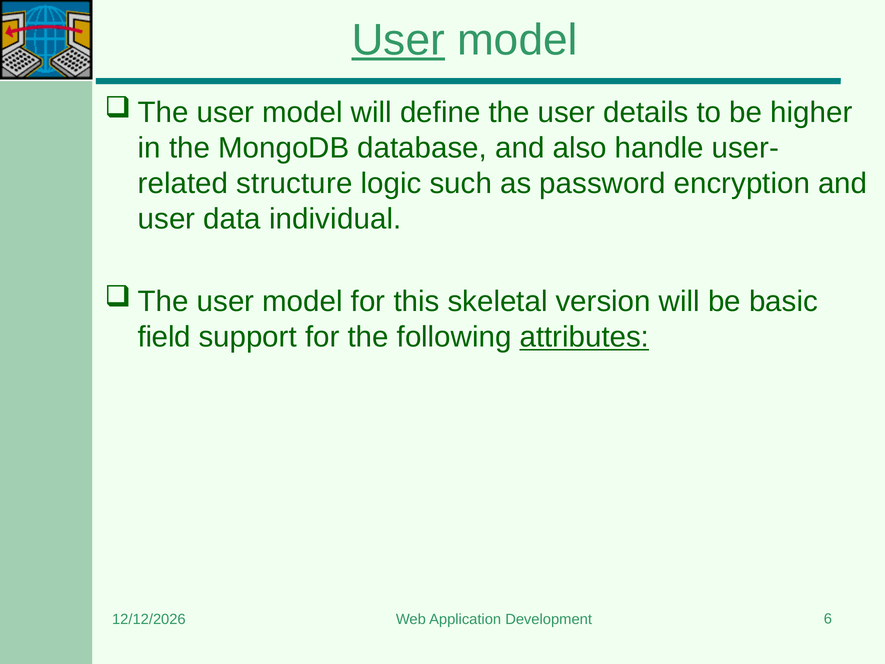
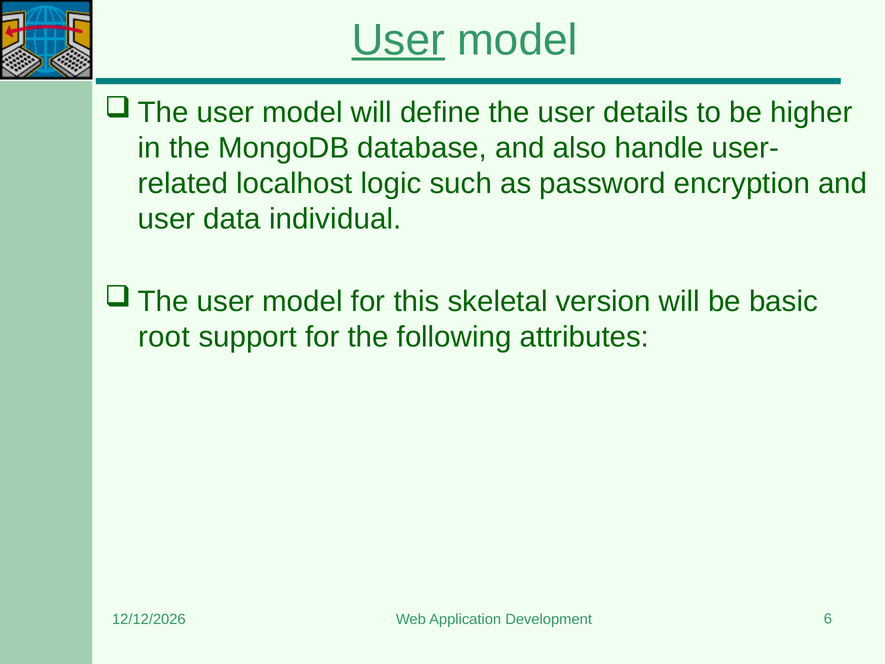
structure: structure -> localhost (294, 183)
field: field -> root (164, 337)
attributes underline: present -> none (584, 337)
